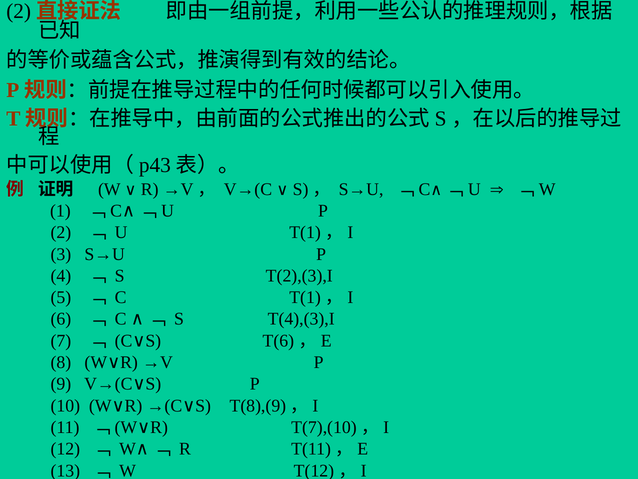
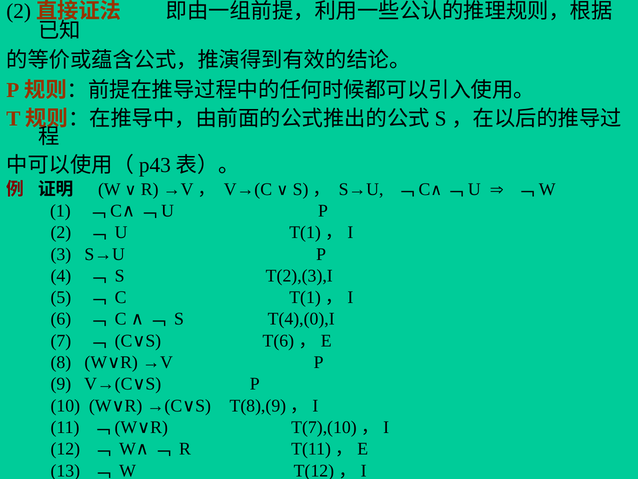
T(4),(3),I: T(4),(3),I -> T(4),(0),I (301, 319)
